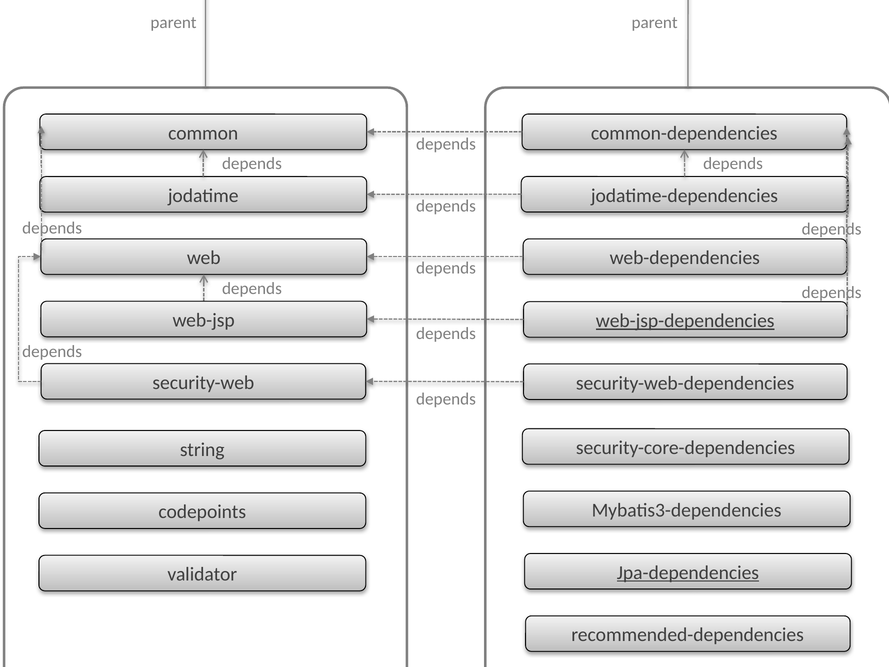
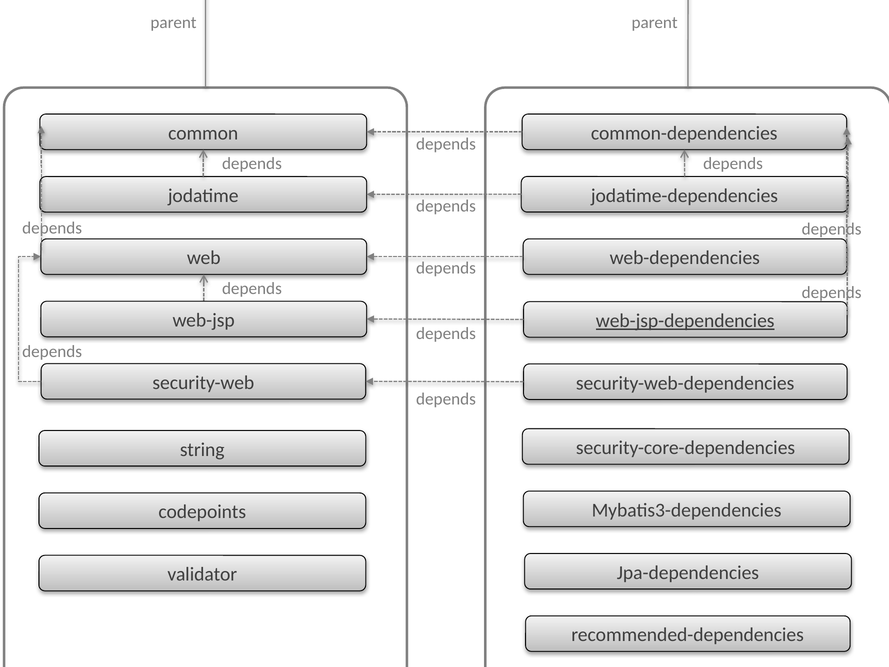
Jpa-dependencies underline: present -> none (688, 572)
